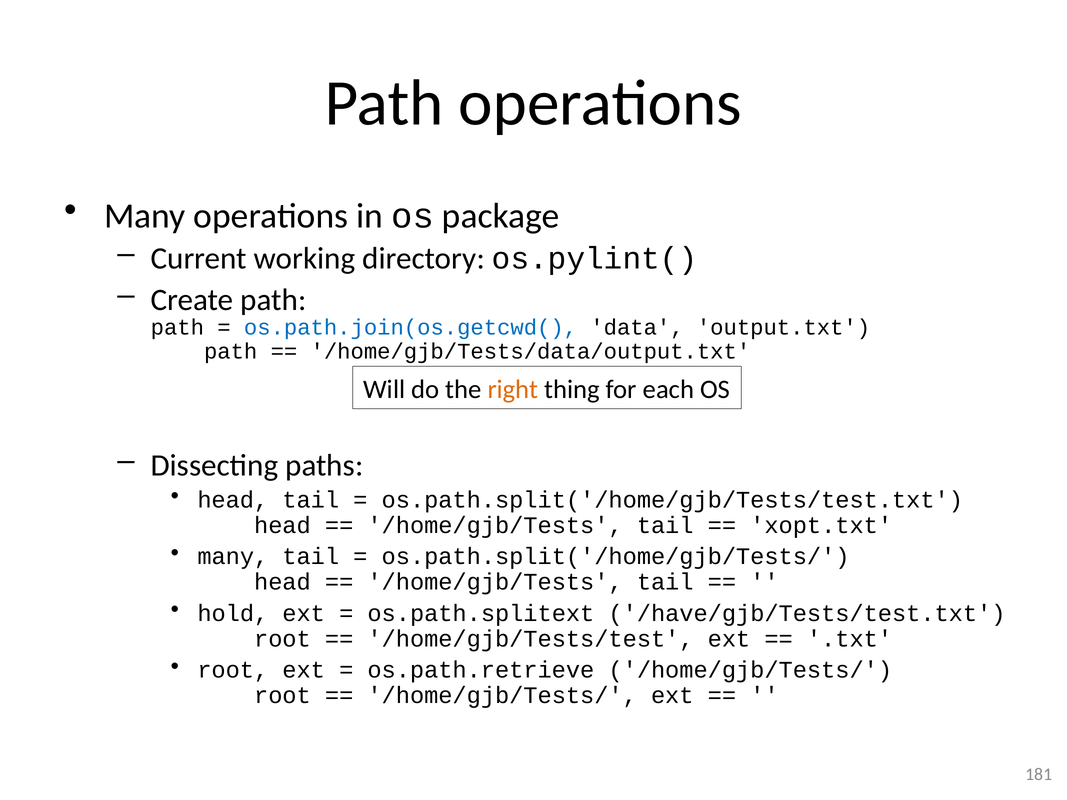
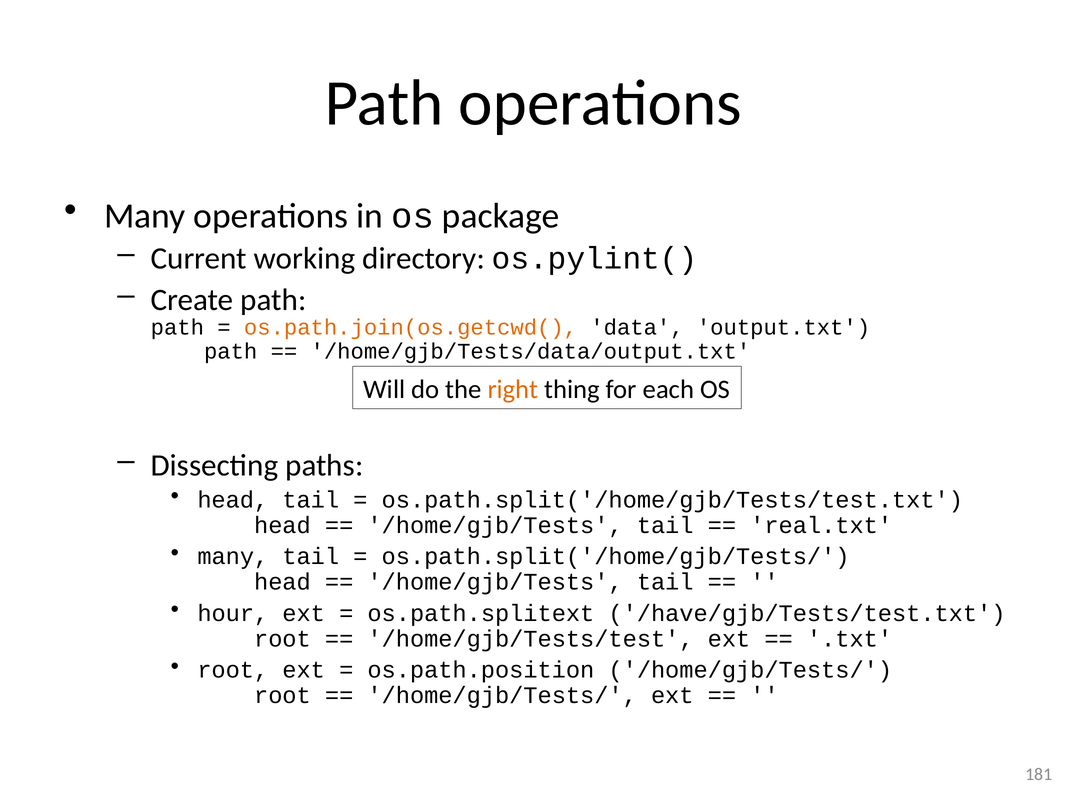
os.path.join(os.getcwd( colour: blue -> orange (411, 328)
xopt.txt: xopt.txt -> real.txt (821, 526)
hold: hold -> hour (233, 614)
os.path.retrieve: os.path.retrieve -> os.path.position (481, 670)
